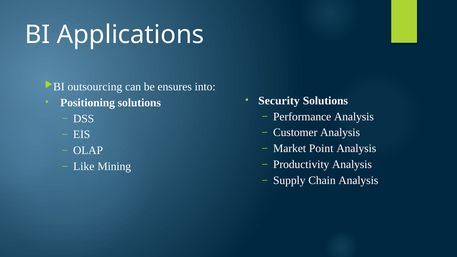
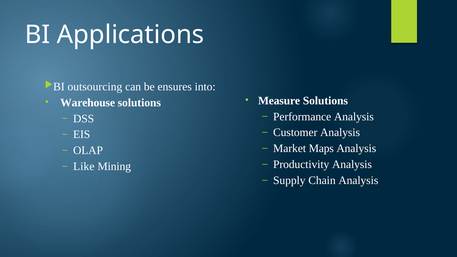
Security: Security -> Measure (279, 101)
Positioning: Positioning -> Warehouse (88, 103)
Point: Point -> Maps (321, 149)
